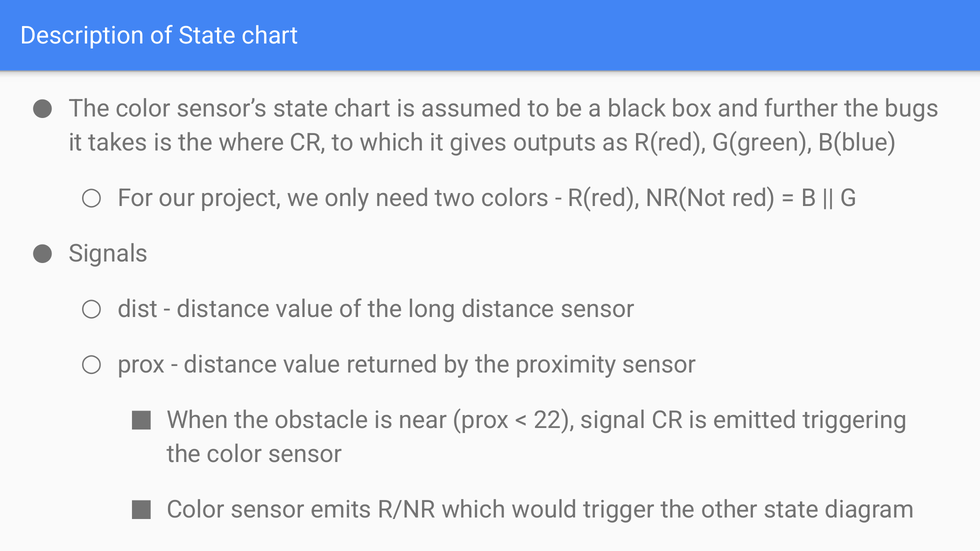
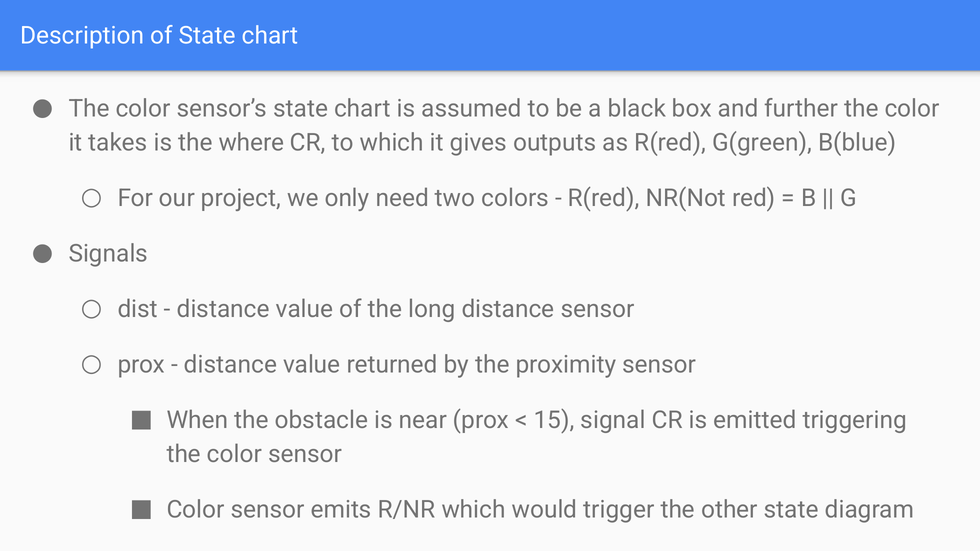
further the bugs: bugs -> color (912, 109)
22: 22 -> 15 (554, 420)
